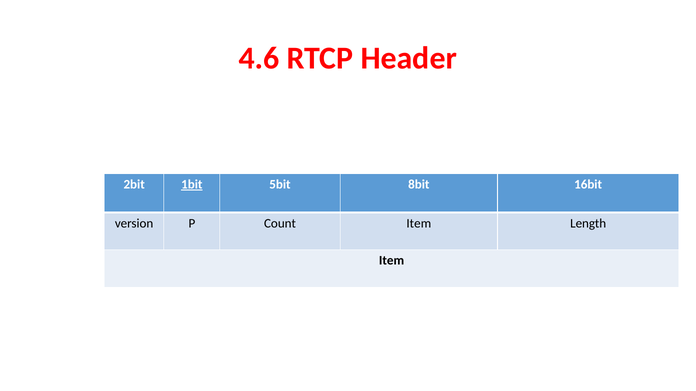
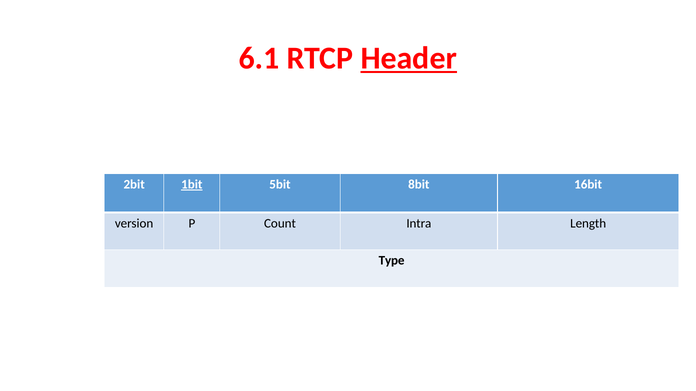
4.6: 4.6 -> 6.1 (259, 58)
Header underline: none -> present (409, 58)
Count Item: Item -> Intra (419, 224)
Item: Item -> Type (392, 261)
